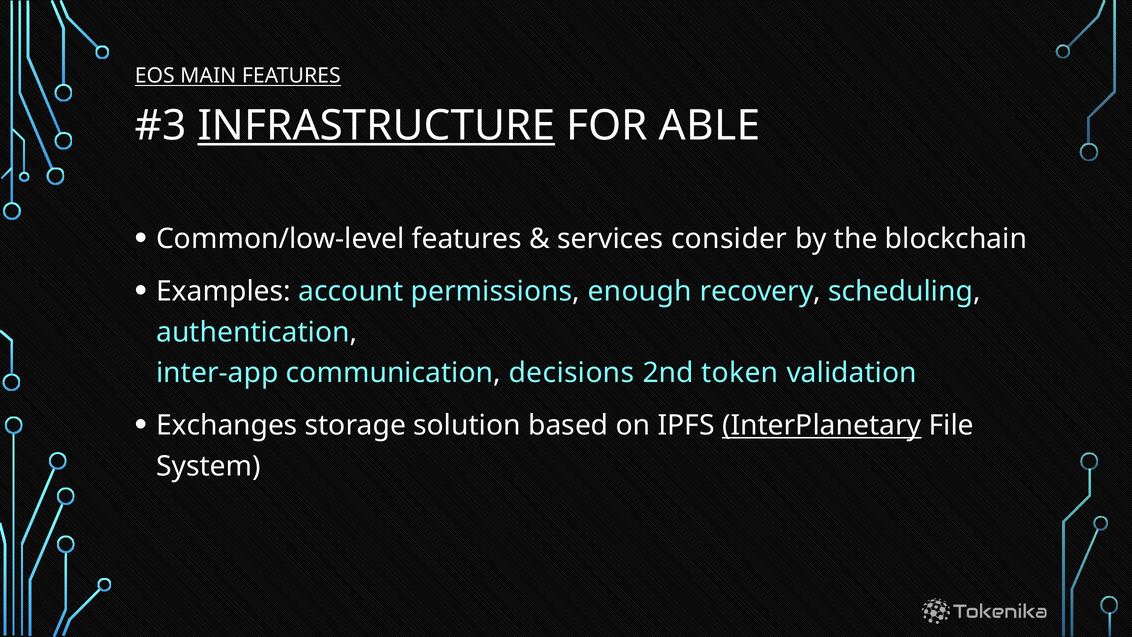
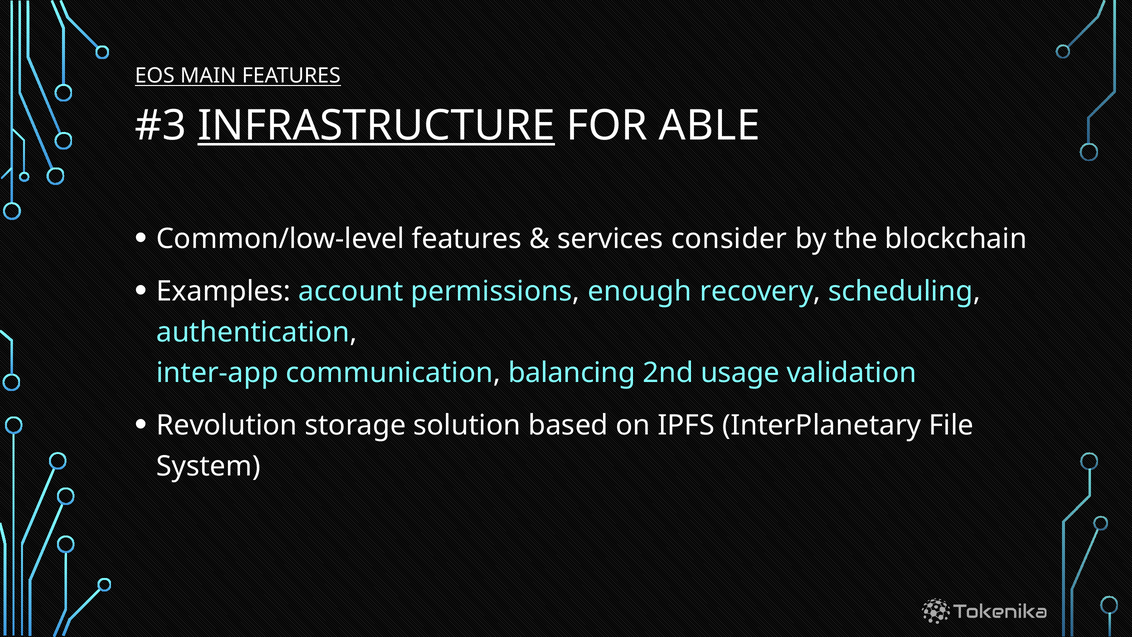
decisions: decisions -> balancing (572, 373)
token: token -> usage (740, 373)
Exchanges: Exchanges -> Revolution (227, 425)
InterPlanetary underline: present -> none (822, 425)
